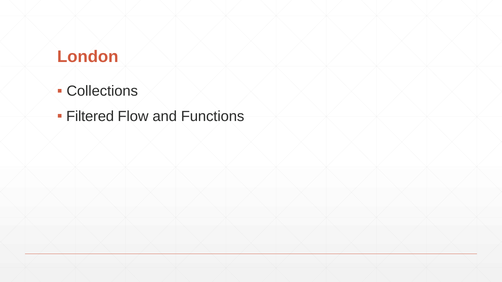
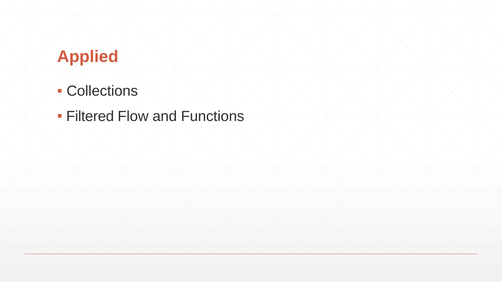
London: London -> Applied (88, 57)
